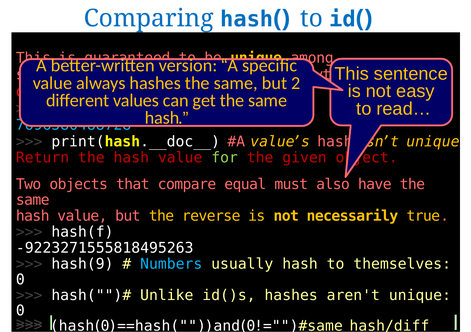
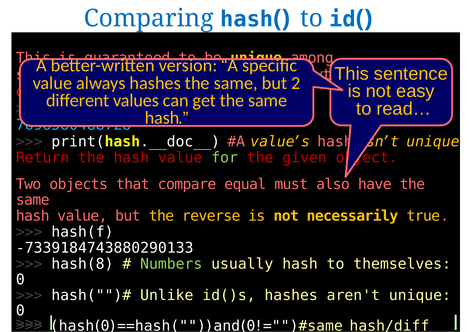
-9223271555818495263: -9223271555818495263 -> -7339184743880290133 (105, 248)
hash(9: hash(9 -> hash(8 (82, 264)
Numbers colour: light blue -> light green (171, 264)
